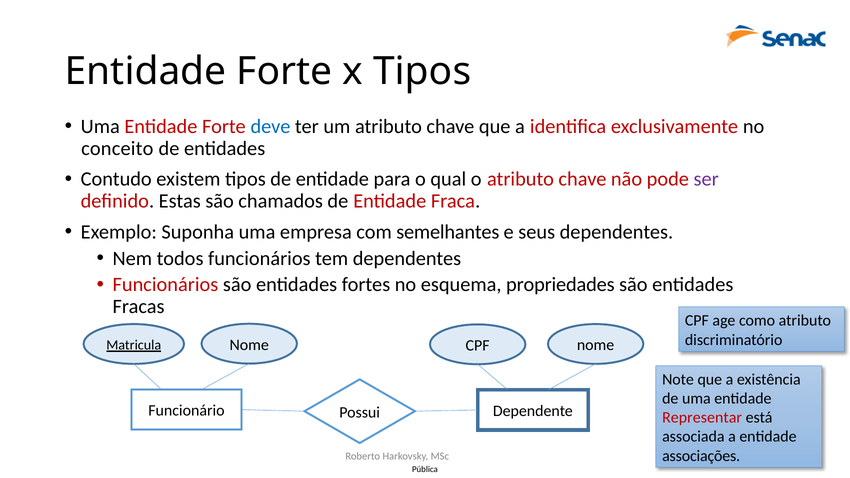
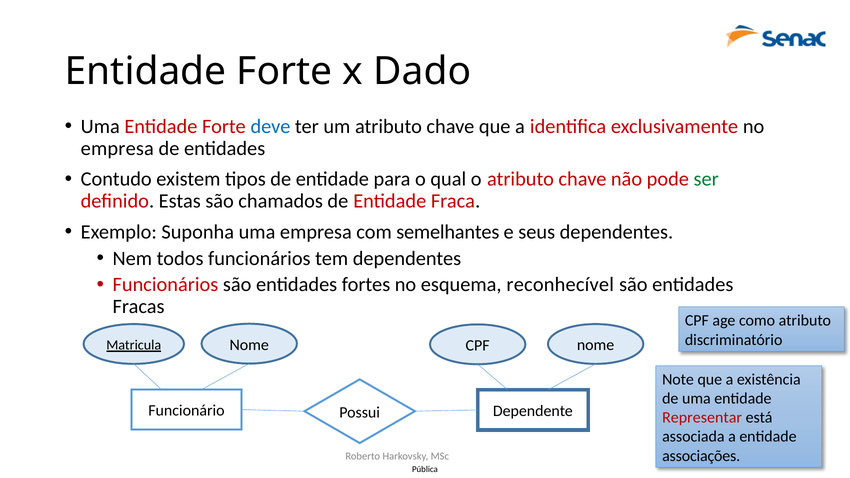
x Tipos: Tipos -> Dado (422, 71)
conceito: conceito -> empresa (117, 148)
ser colour: purple -> green (706, 179)
propriedades: propriedades -> reconhecível (560, 285)
